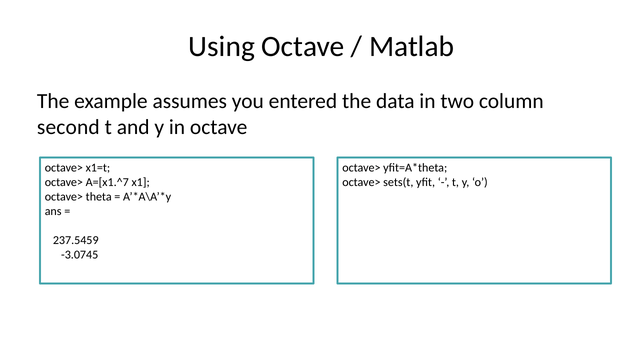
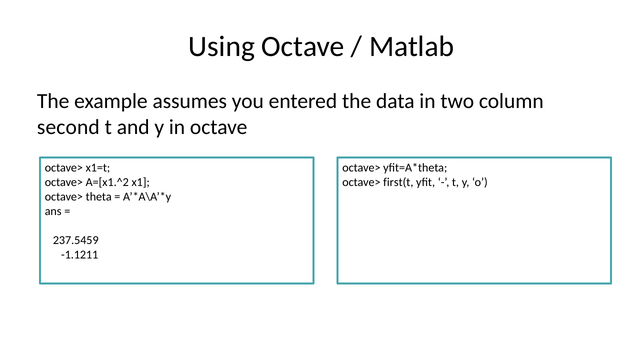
A=[x1.^7: A=[x1.^7 -> A=[x1.^2 (107, 182)
sets(t: sets(t -> first(t (398, 182)
-3.0745: -3.0745 -> -1.1211 (80, 255)
